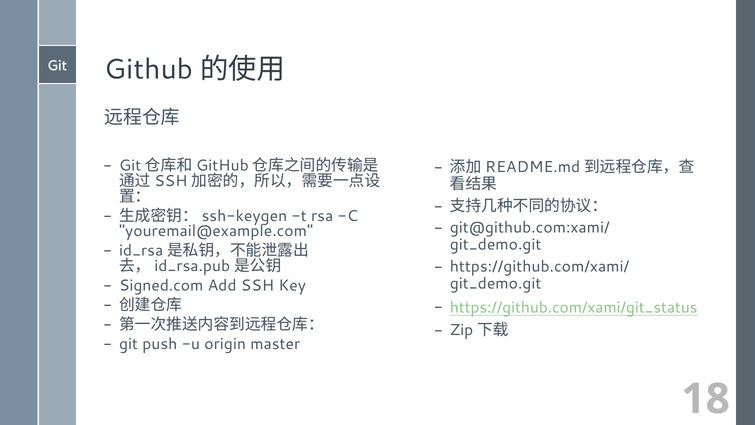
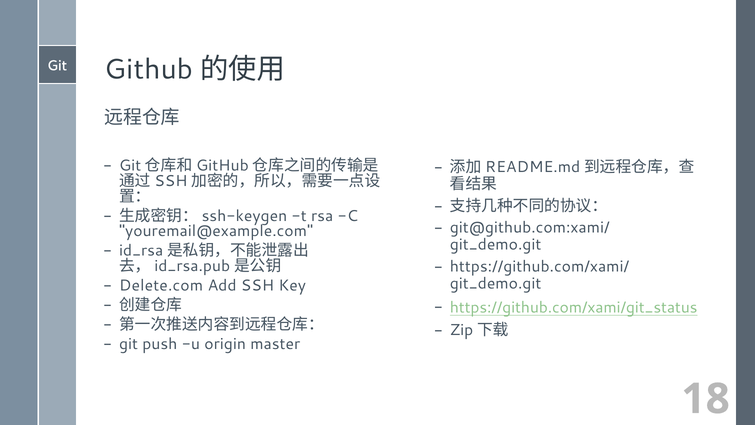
Signed.com: Signed.com -> Delete.com (161, 285)
